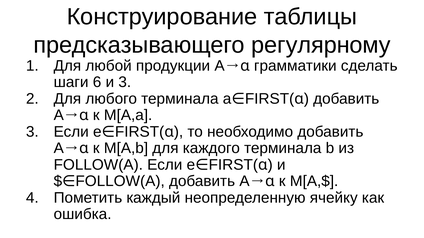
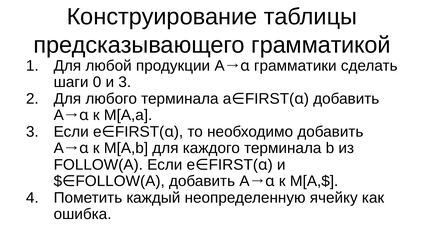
регулярному: регулярному -> грамматикой (321, 45)
6: 6 -> 0 (97, 82)
